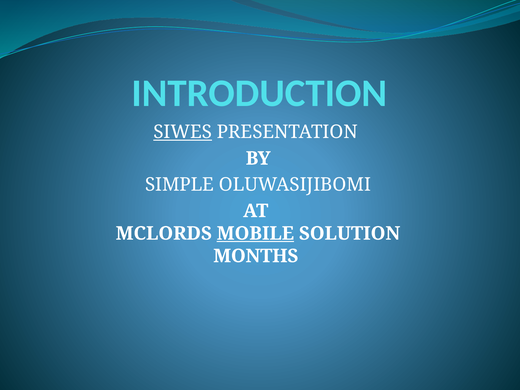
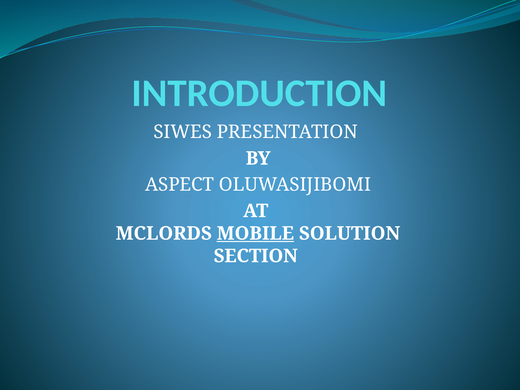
SIWES underline: present -> none (183, 132)
SIMPLE: SIMPLE -> ASPECT (180, 185)
MONTHS: MONTHS -> SECTION (256, 256)
